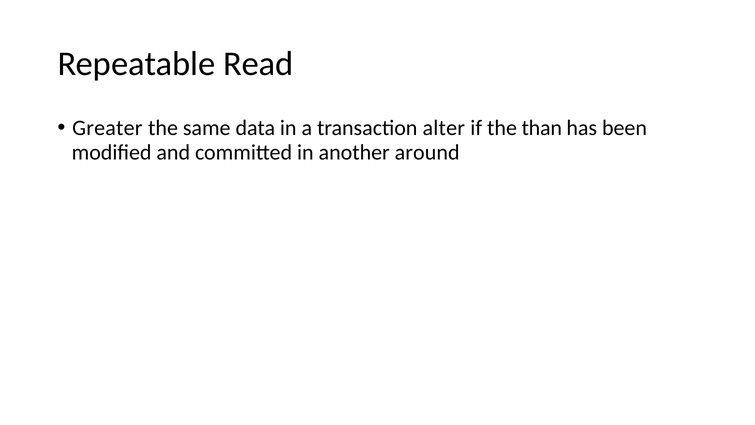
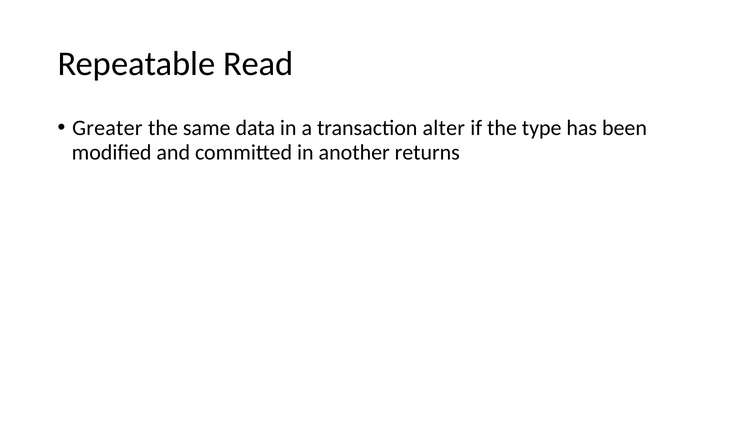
than: than -> type (542, 128)
around: around -> returns (427, 152)
